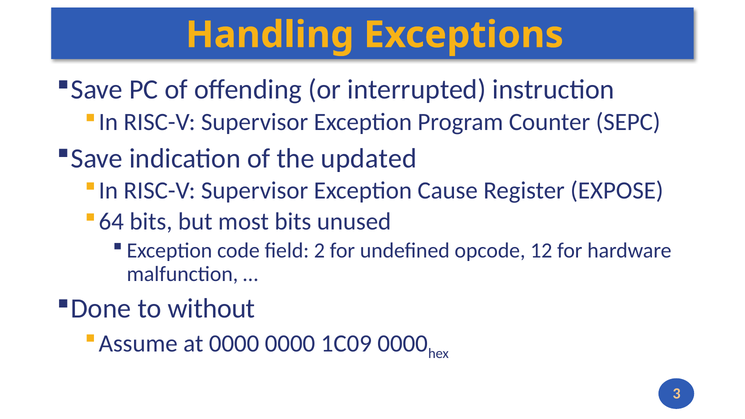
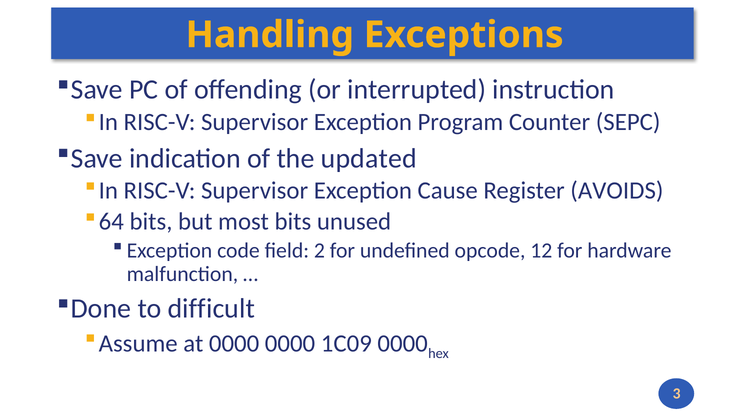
EXPOSE: EXPOSE -> AVOIDS (617, 191)
without: without -> difficult (211, 308)
